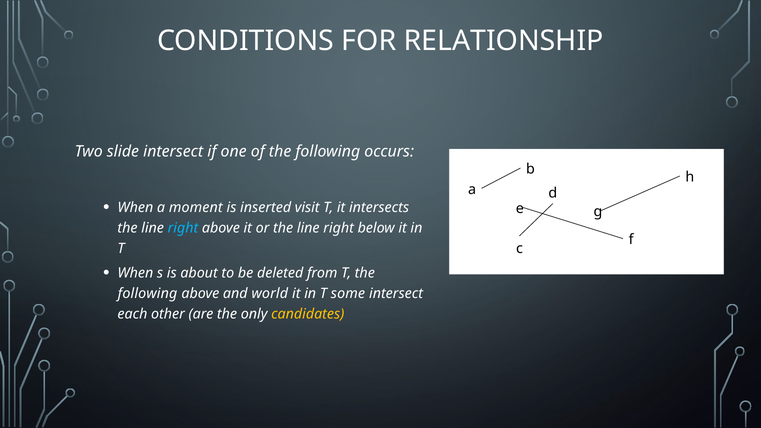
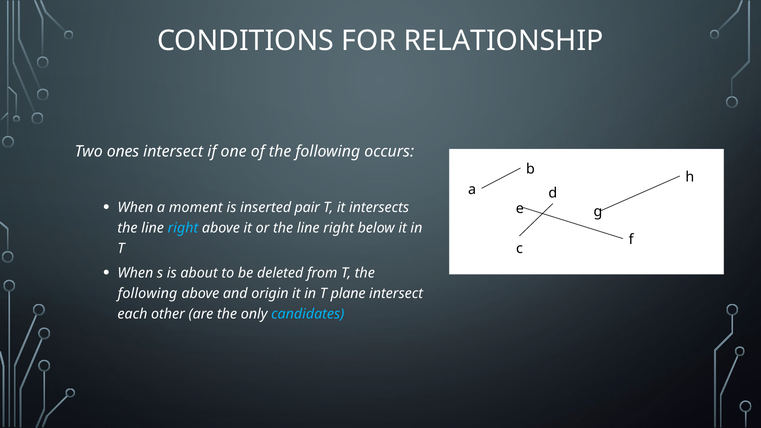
slide: slide -> ones (123, 151)
visit: visit -> pair (307, 208)
world: world -> origin (270, 294)
some: some -> plane (348, 294)
candidates colour: yellow -> light blue (308, 314)
